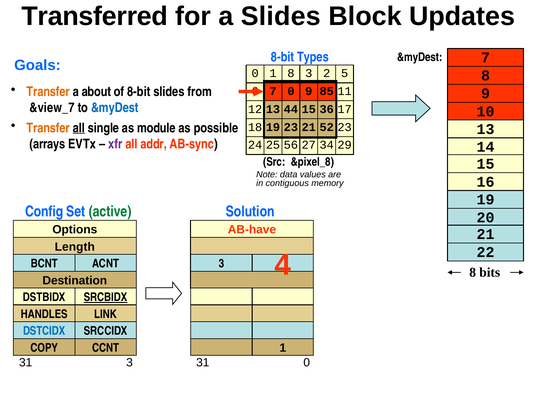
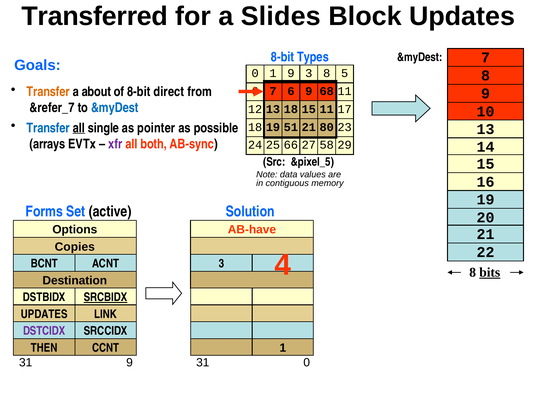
1 8: 8 -> 9 (291, 73)
3 2: 2 -> 8 (327, 73)
8-bit slides: slides -> direct (169, 92)
7 0: 0 -> 6 (291, 91)
85: 85 -> 68 (327, 91)
&view_7: &view_7 -> &refer_7 (52, 108)
13 44: 44 -> 18 (291, 109)
15 36: 36 -> 11 (327, 109)
Transfer colour: orange -> blue (48, 128)
module: module -> pointer (156, 128)
19 23: 23 -> 51 (291, 127)
52: 52 -> 80 (327, 127)
addr: addr -> both (154, 144)
56: 56 -> 66 (291, 145)
34: 34 -> 58 (327, 145)
&pixel_8: &pixel_8 -> &pixel_5 (312, 162)
Config: Config -> Forms (44, 211)
active colour: green -> black (110, 211)
Length: Length -> Copies (75, 247)
bits underline: none -> present (490, 272)
HANDLES: HANDLES -> UPDATES (44, 314)
DSTCIDX colour: blue -> purple (44, 331)
COPY: COPY -> THEN (44, 348)
31 3: 3 -> 9 (130, 362)
